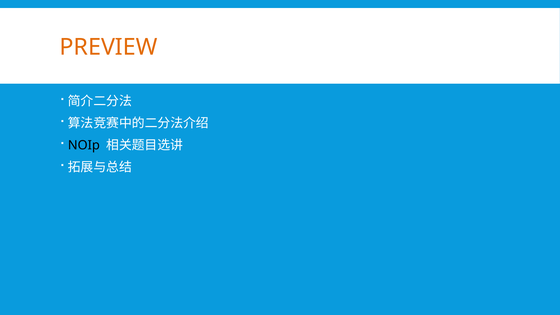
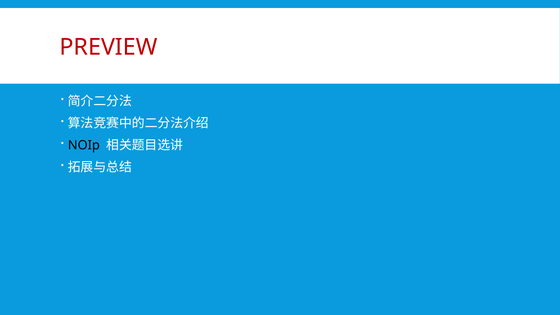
PREVIEW colour: orange -> red (108, 47)
